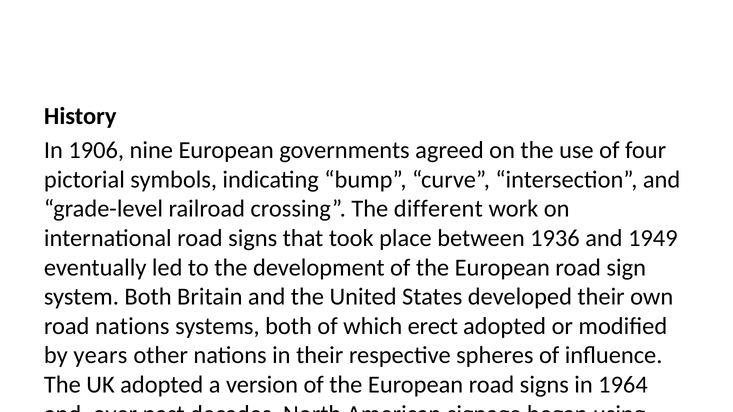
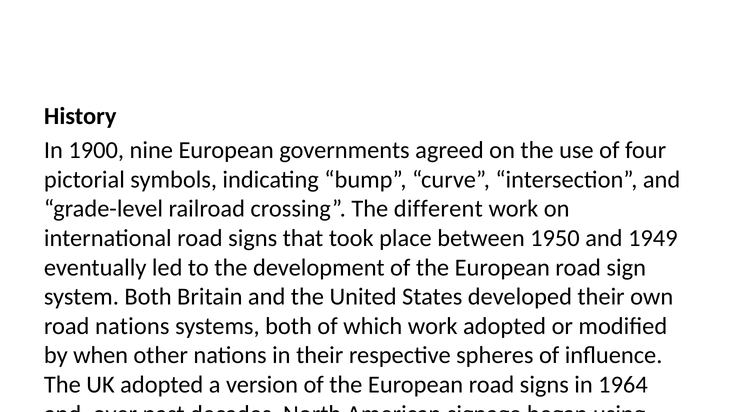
1906: 1906 -> 1900 (96, 150)
1936: 1936 -> 1950 (555, 238)
which erect: erect -> work (433, 326)
years: years -> when (101, 356)
